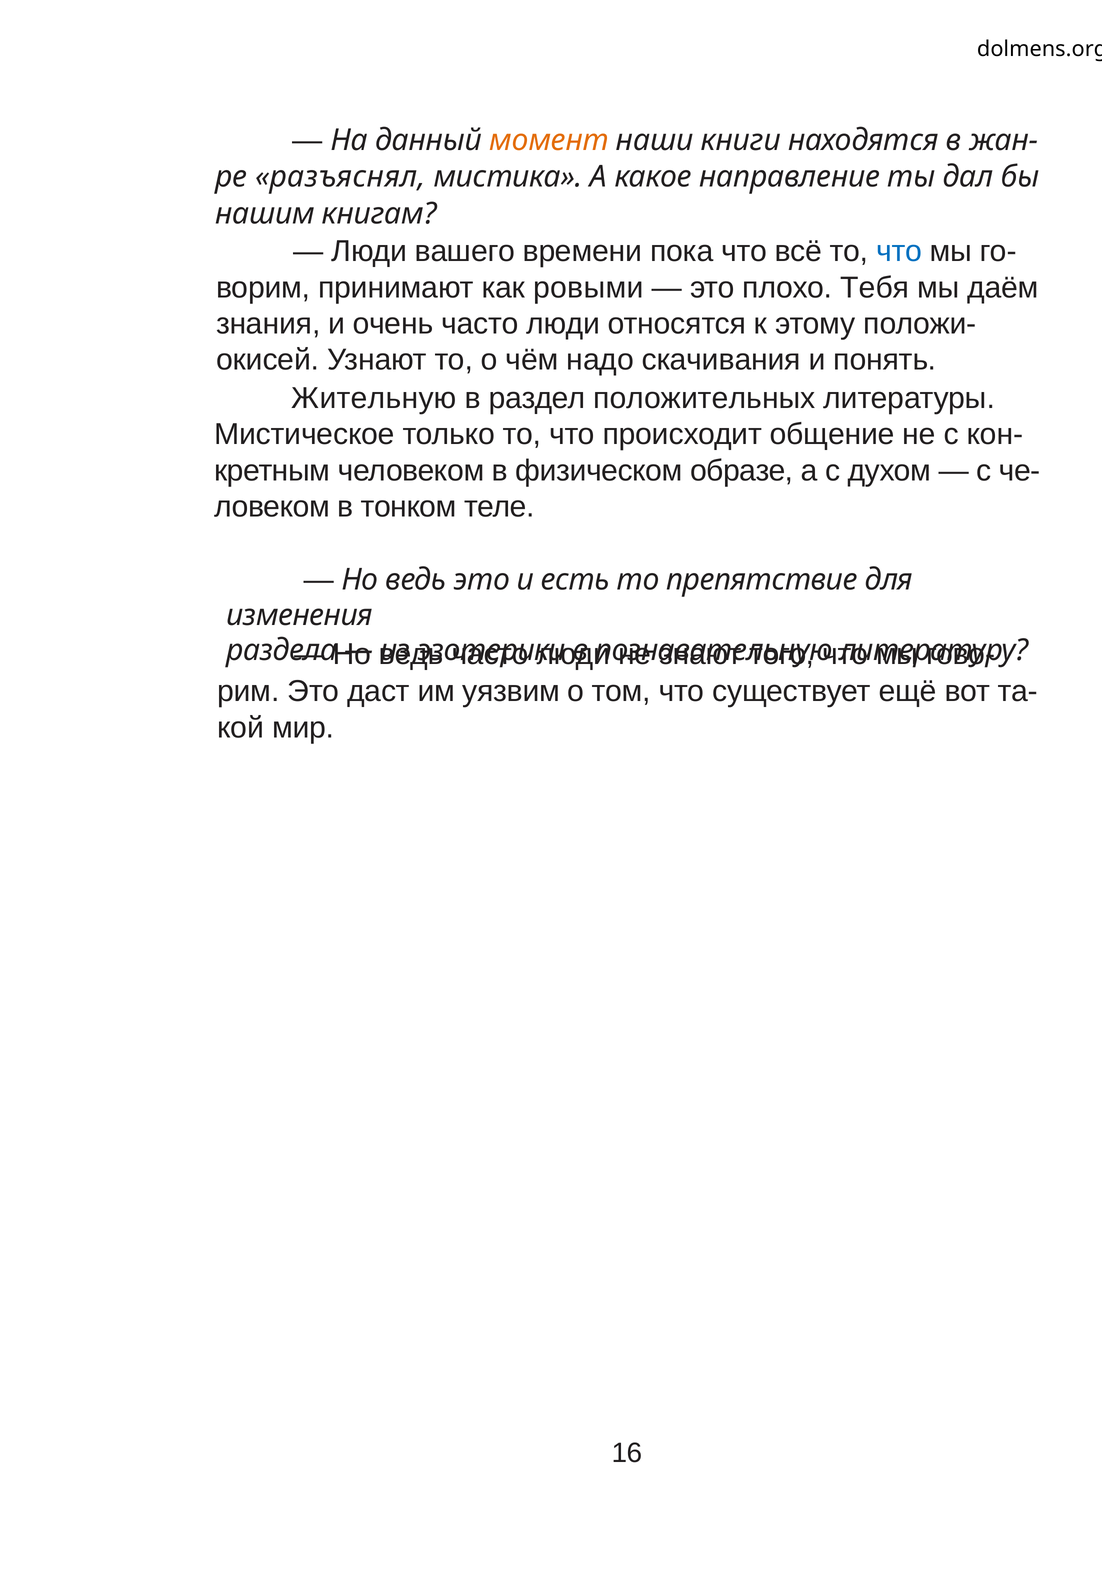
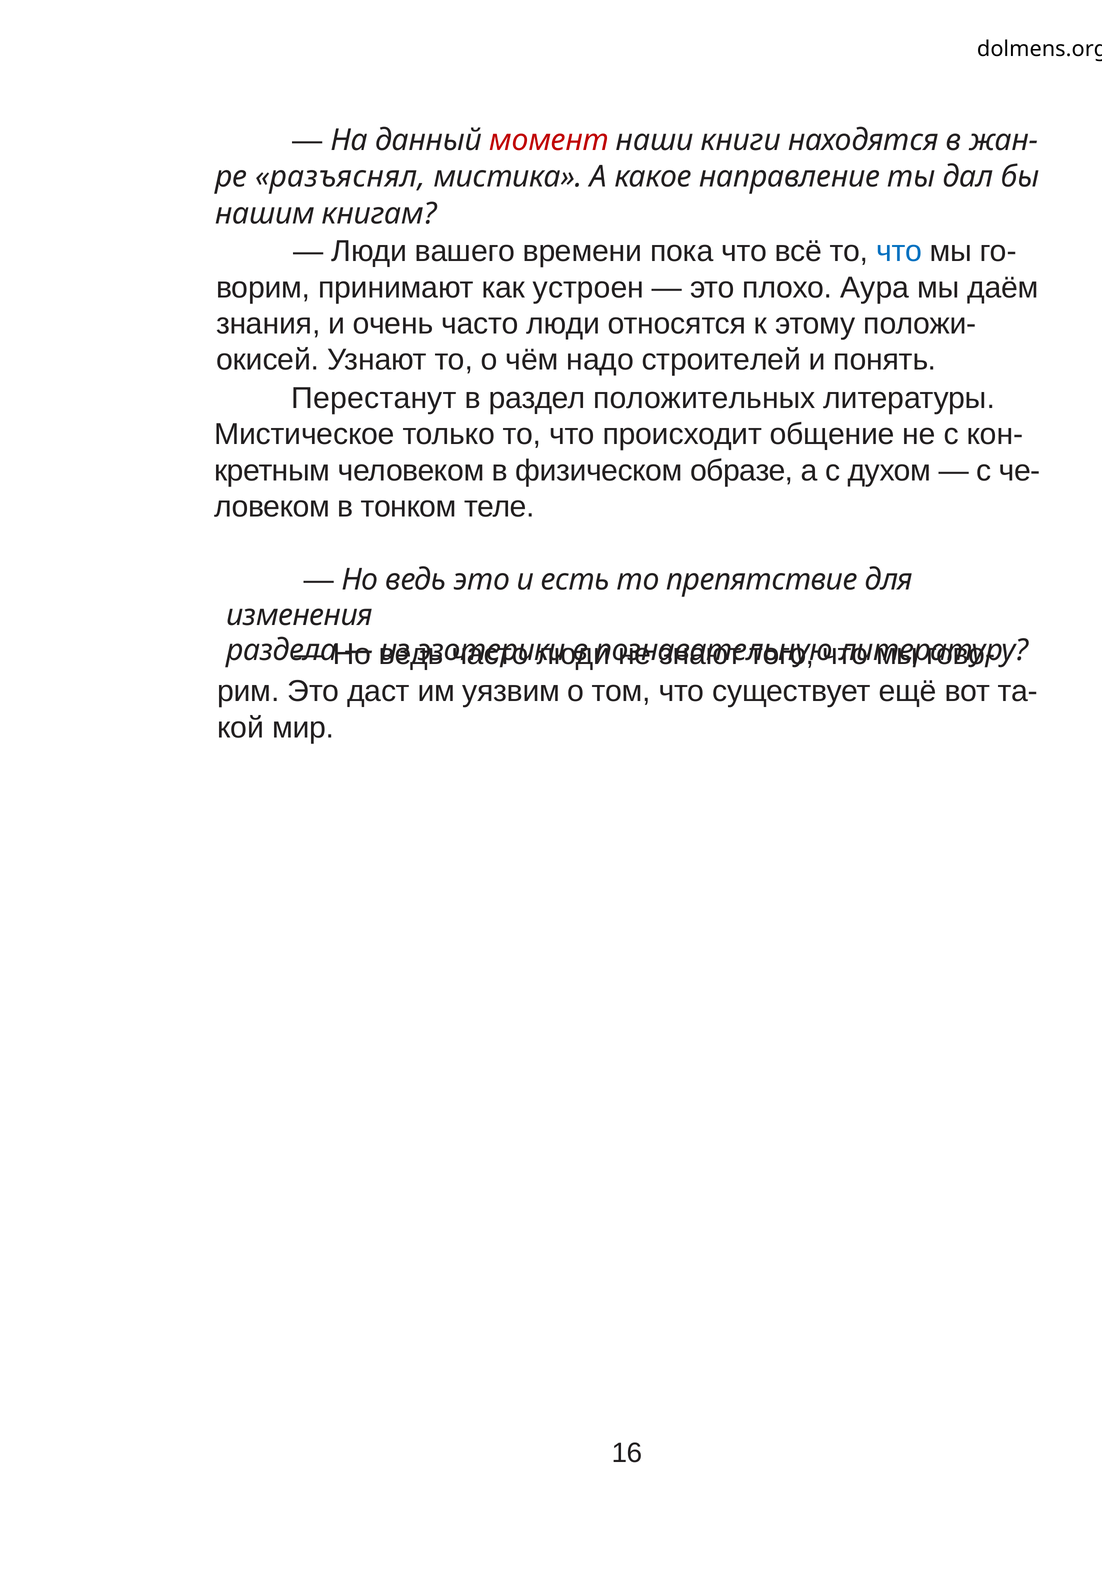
момент colour: orange -> red (549, 140)
ровыми: ровыми -> устроен (588, 288)
Тебя: Тебя -> Аура (875, 288)
скачивания: скачивания -> строителей (721, 360)
Жительную: Жительную -> Перестанут (374, 398)
